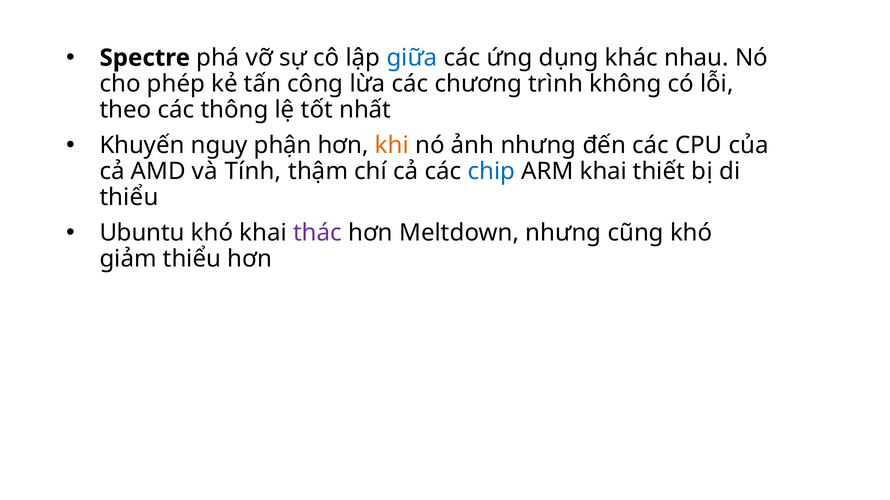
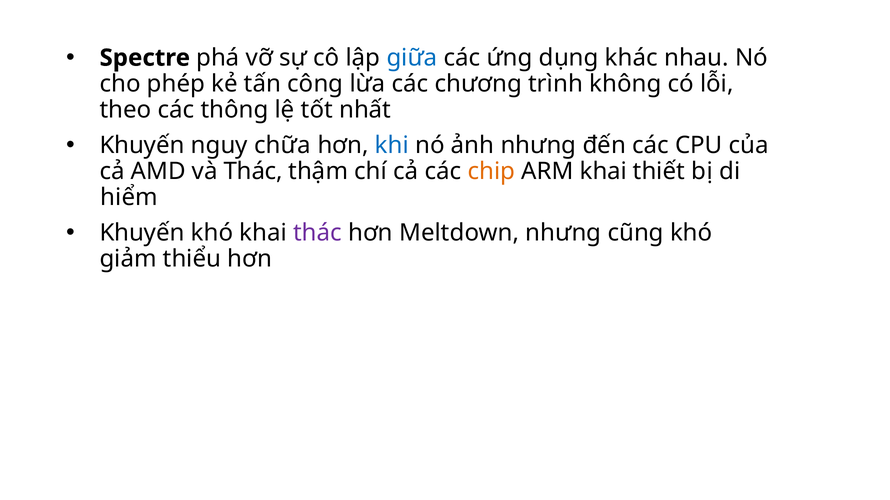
phận: phận -> chữa (282, 145)
khi colour: orange -> blue (392, 145)
và Tính: Tính -> Thác (253, 172)
chip colour: blue -> orange (491, 172)
thiểu: thiểu -> hiểm (129, 198)
Ubuntu: Ubuntu -> Khuyến (142, 233)
